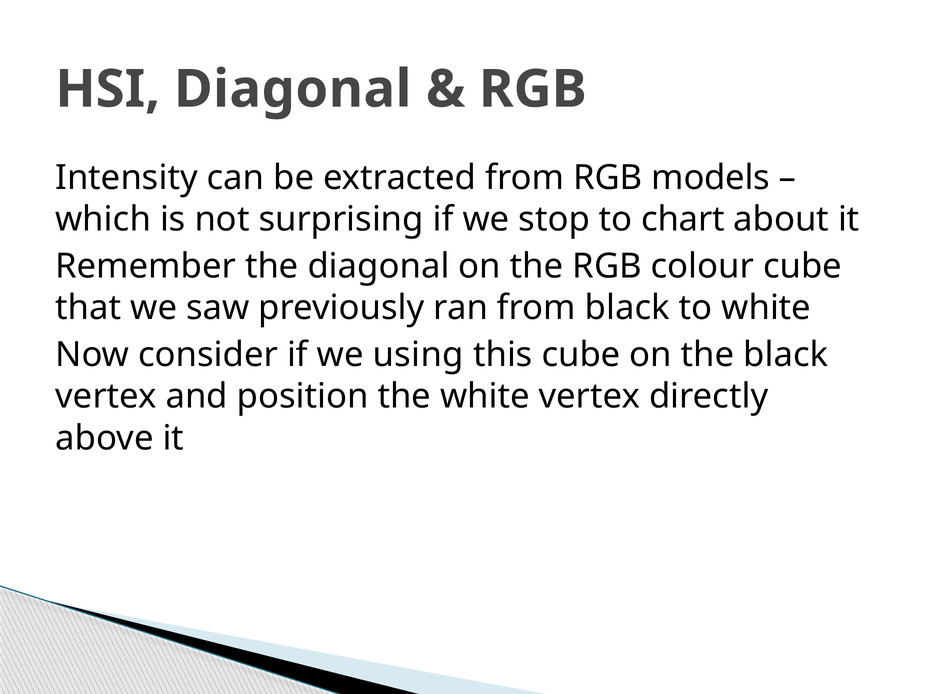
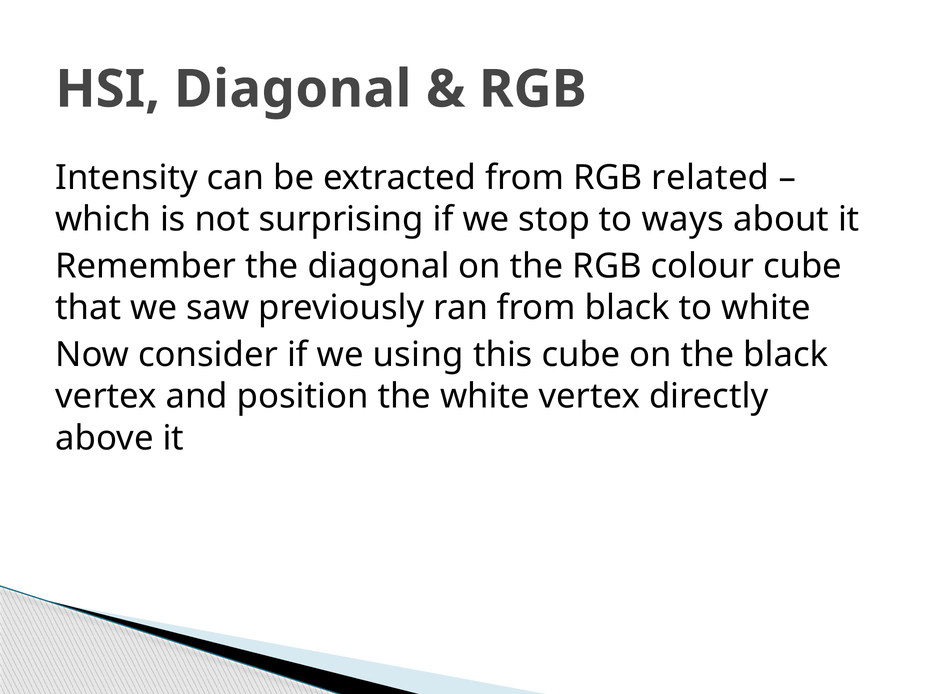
models: models -> related (710, 178)
chart: chart -> ways (683, 219)
